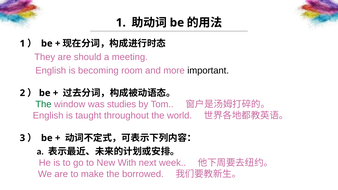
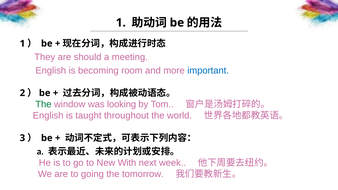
important colour: black -> blue (208, 71)
studies: studies -> looking (122, 104)
make: make -> going (92, 174)
borrowed: borrowed -> tomorrow (143, 174)
